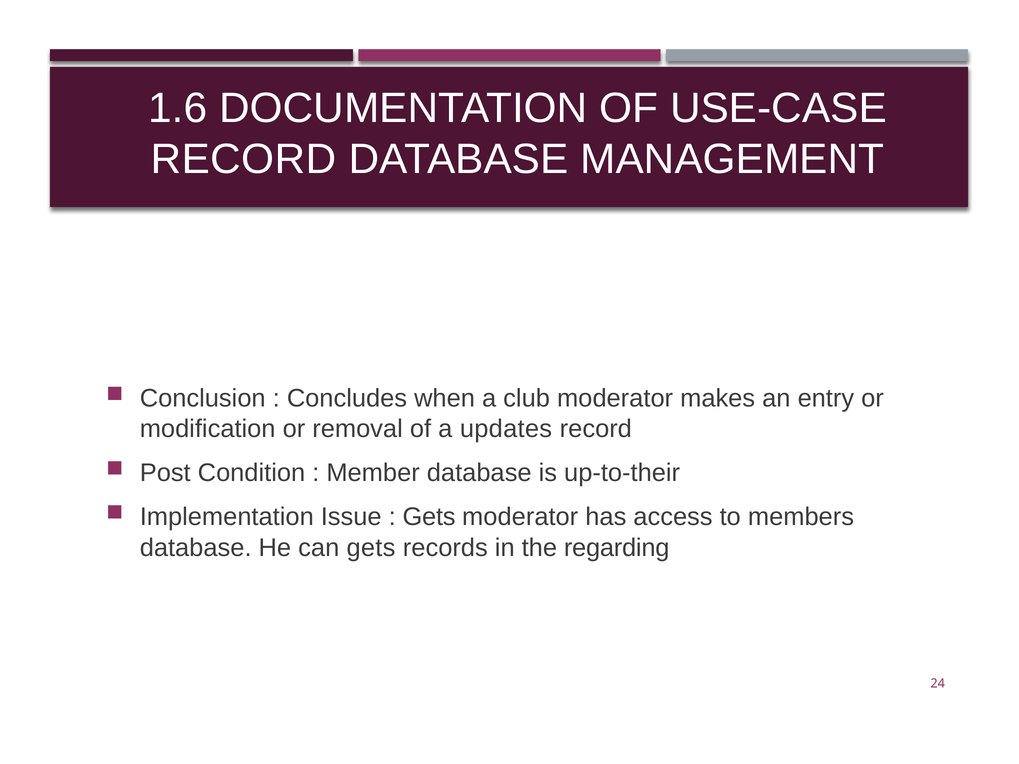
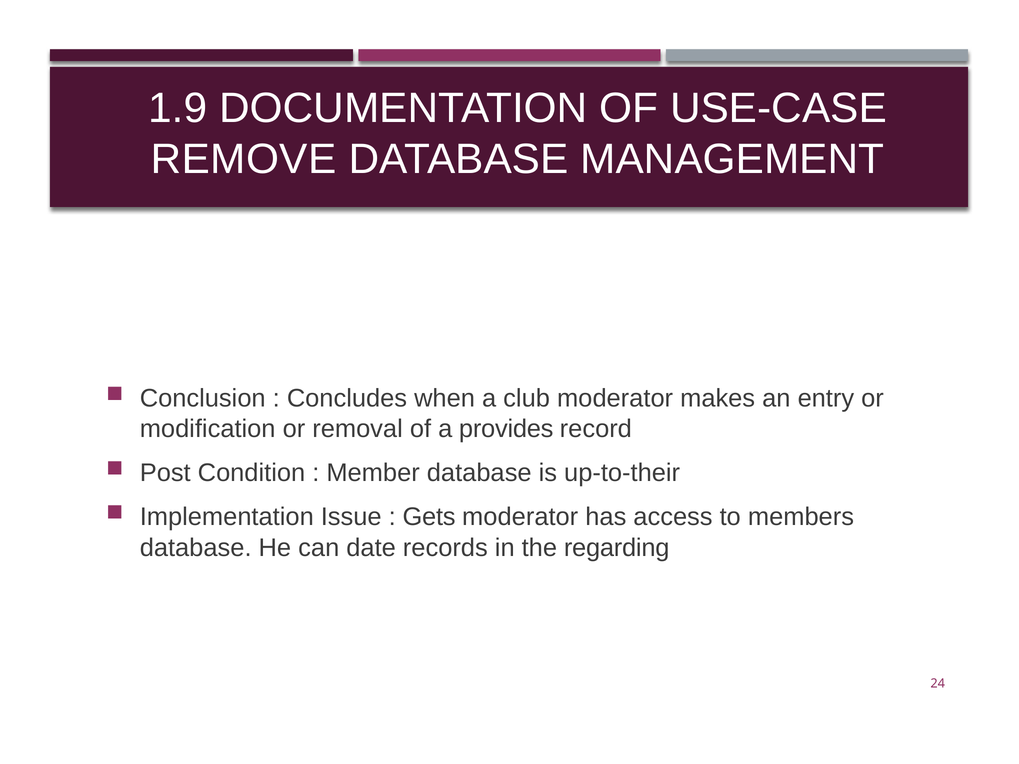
1.6: 1.6 -> 1.9 (178, 108)
RECORD: RECORD -> REMOVE (244, 159)
updates: updates -> provides (506, 429)
can gets: gets -> date (371, 548)
